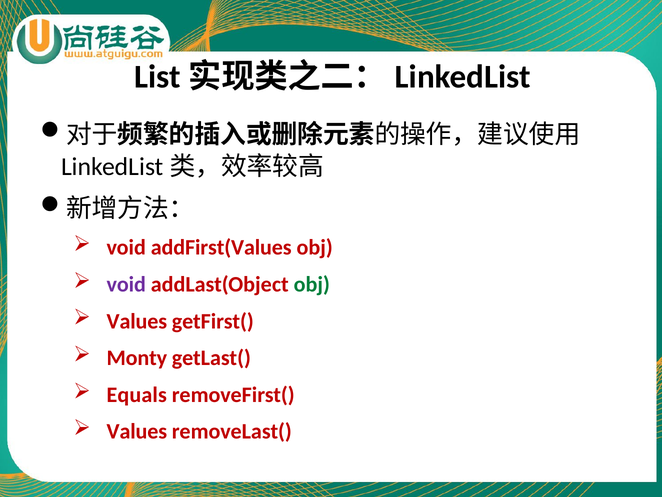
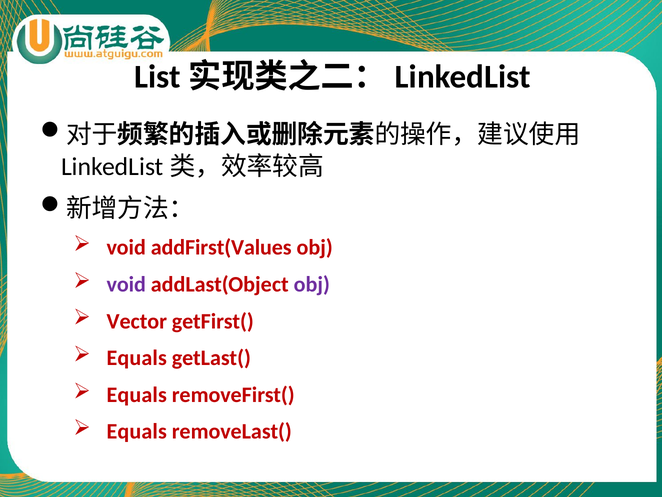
obj colour: green -> purple (312, 284)
Values: Values -> Vector (137, 321)
Monty: Monty -> Equals (137, 358)
Values: Values -> Equals (137, 431)
